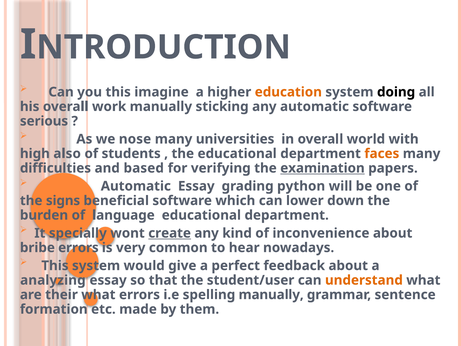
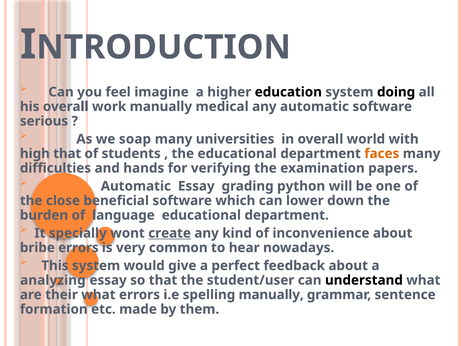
you this: this -> feel (118, 92)
education colour: orange -> black (288, 92)
sticking: sticking -> medical (222, 106)
nose: nose -> soap (135, 139)
high also: also -> that (67, 153)
based: based -> hands (144, 168)
examination underline: present -> none (322, 168)
signs: signs -> close (63, 200)
understand colour: orange -> black (364, 280)
